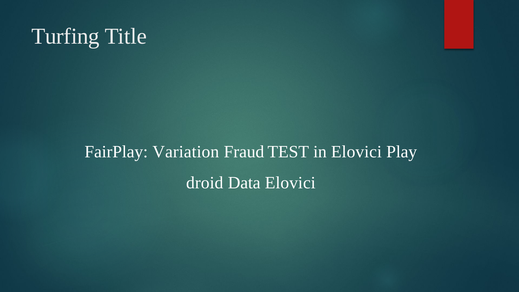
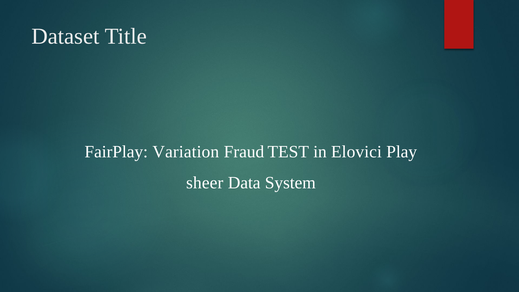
Turfing: Turfing -> Dataset (65, 36)
droid: droid -> sheer (205, 183)
Data Elovici: Elovici -> System (290, 183)
